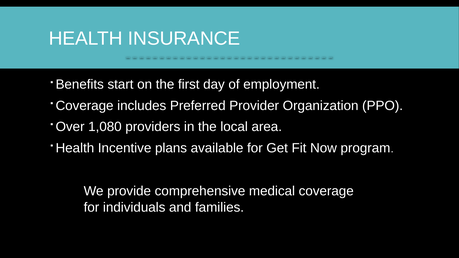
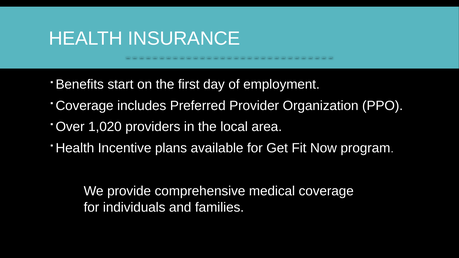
1,080: 1,080 -> 1,020 (105, 127)
